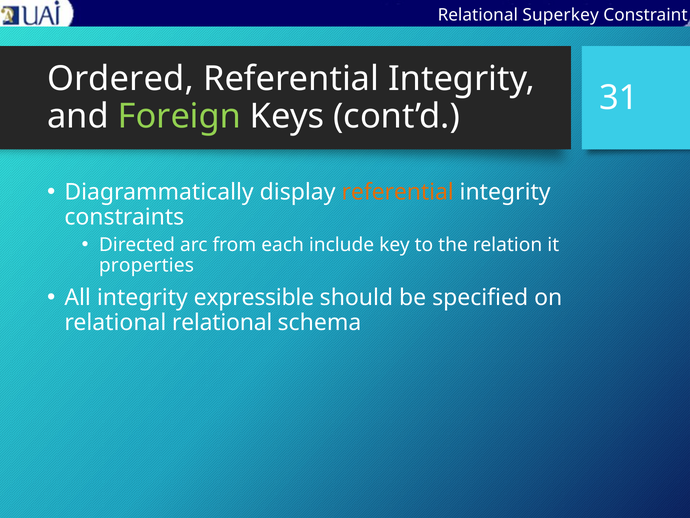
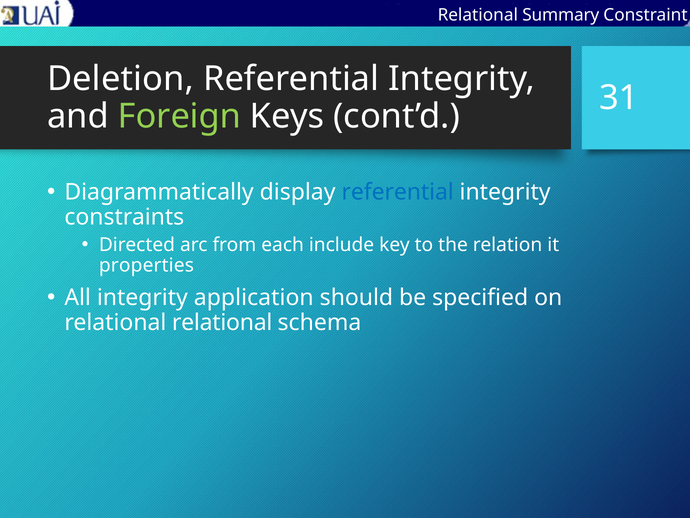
Superkey: Superkey -> Summary (561, 15)
Ordered: Ordered -> Deletion (121, 79)
referential colour: orange -> blue (398, 192)
expressible: expressible -> application (254, 298)
